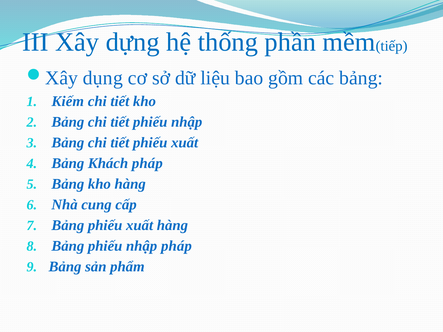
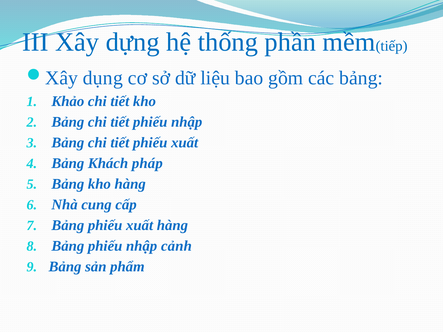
Kiếm: Kiếm -> Khảo (68, 101)
nhập pháp: pháp -> cảnh (176, 246)
